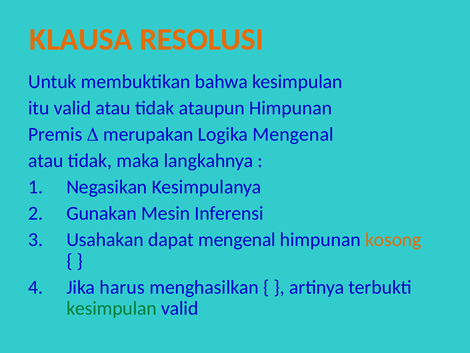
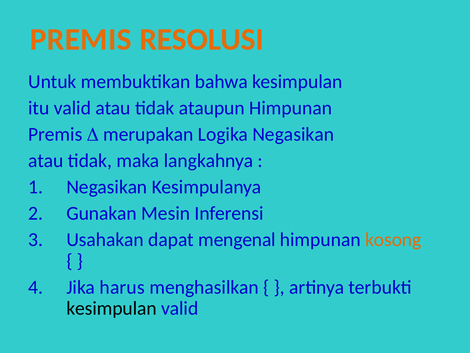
KLAUSA: KLAUSA -> PREMIS (81, 39)
Logika Mengenal: Mengenal -> Negasikan (293, 134)
kesimpulan colour: green -> black (112, 308)
